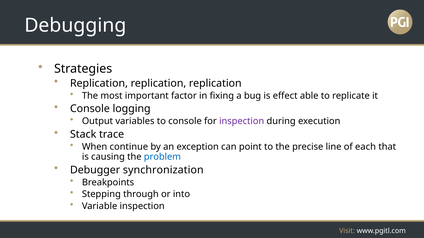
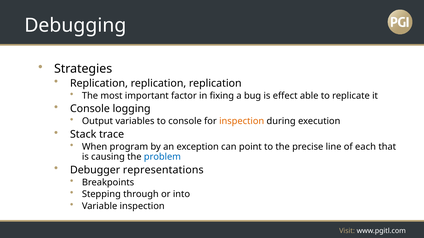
inspection colour: purple -> orange (242, 121)
continue: continue -> program (129, 147)
synchronization: synchronization -> representations (163, 170)
